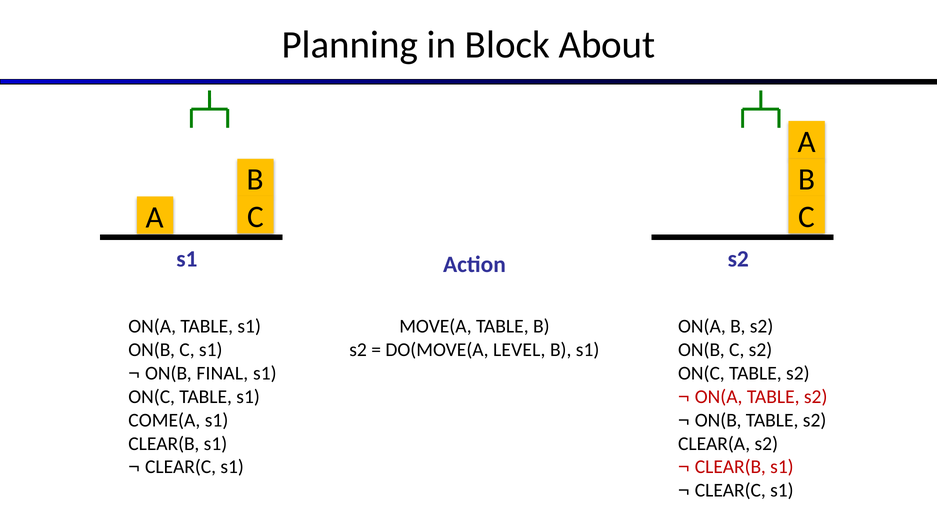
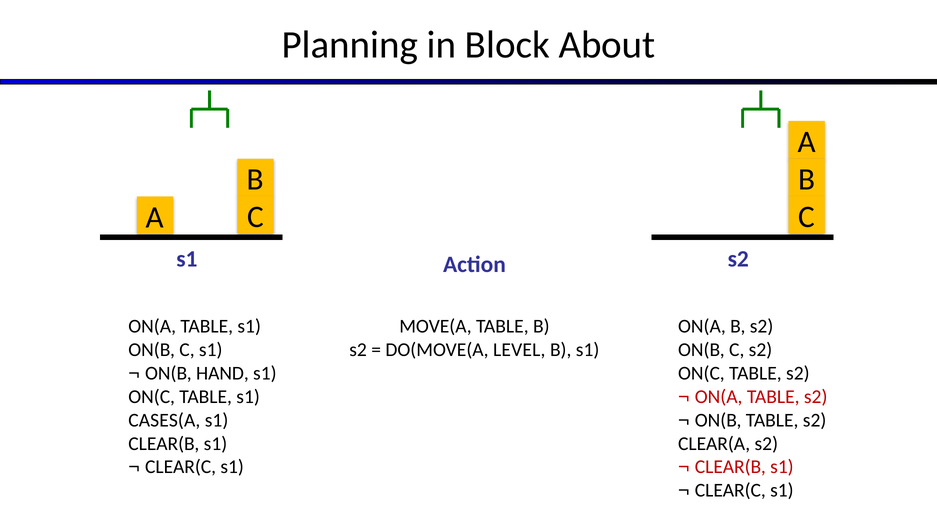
FINAL: FINAL -> HAND (222, 373)
COME(A: COME(A -> CASES(A (164, 420)
